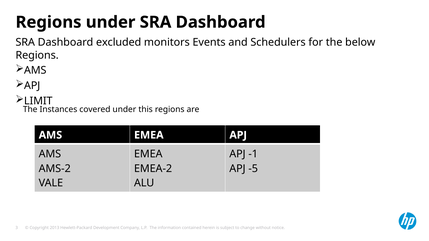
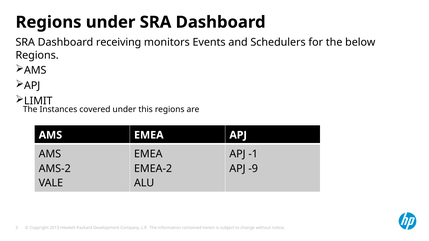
excluded: excluded -> receiving (119, 42)
-5: -5 -> -9 (253, 169)
